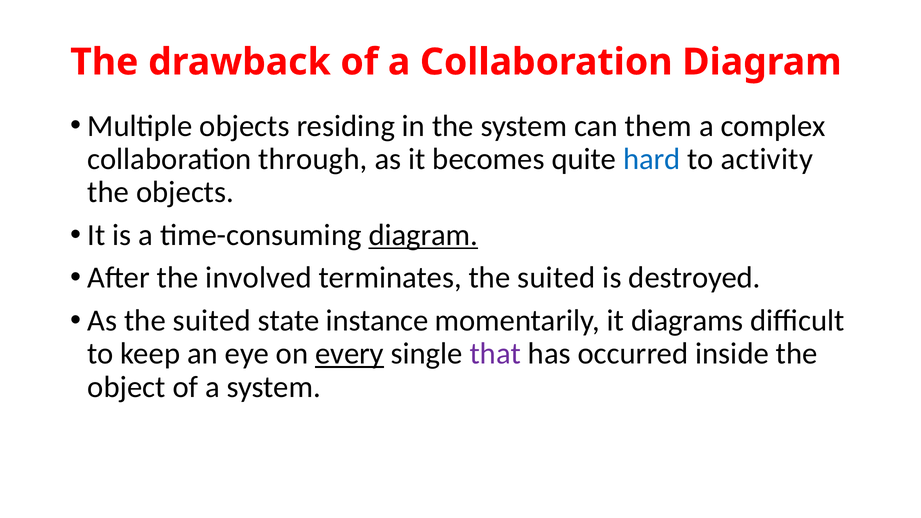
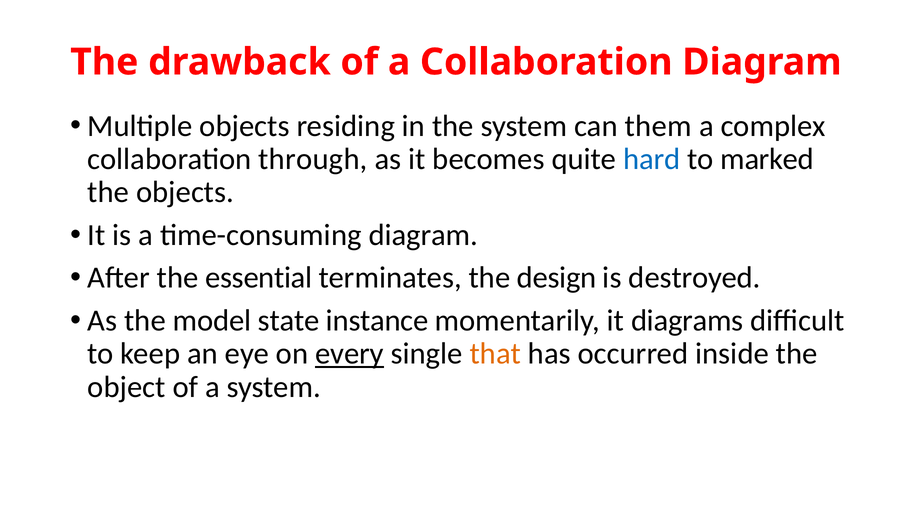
activity: activity -> marked (767, 159)
diagram underline: present -> none (423, 235)
involved: involved -> essential (259, 278)
terminates the suited: suited -> design (557, 278)
As the suited: suited -> model (212, 321)
that colour: purple -> orange (495, 354)
